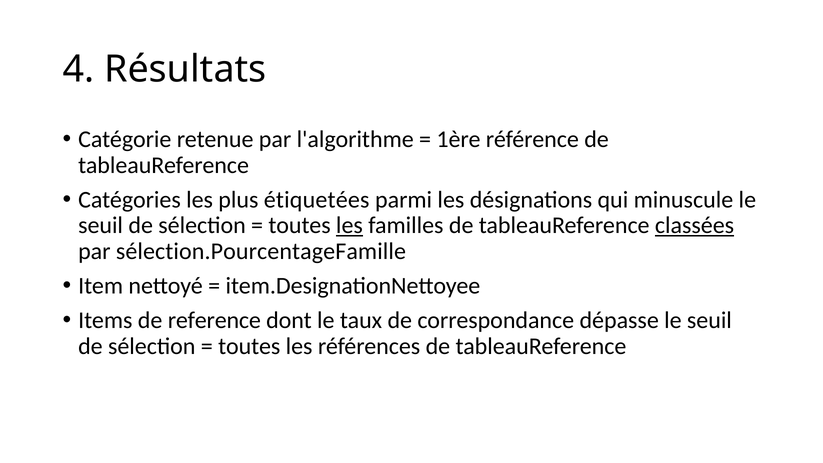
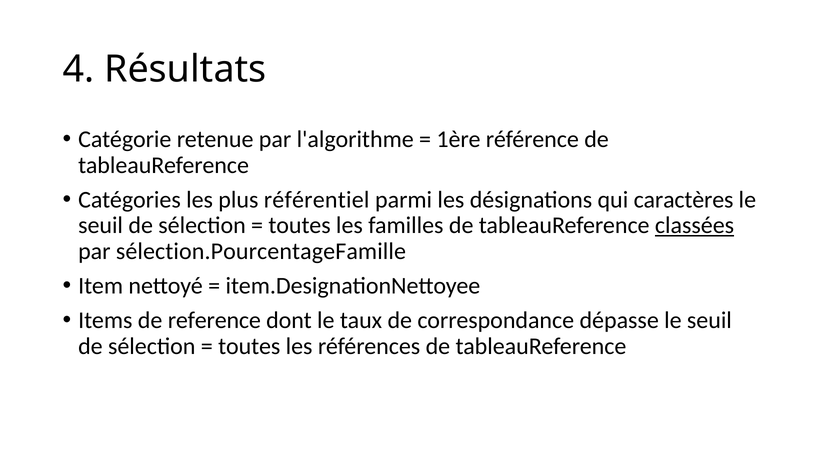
étiquetées: étiquetées -> référentiel (317, 200)
minuscule: minuscule -> caractères (684, 200)
les underline: present -> none (349, 226)
